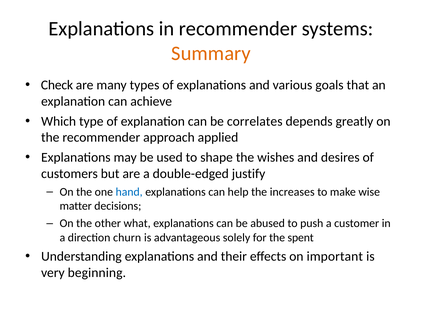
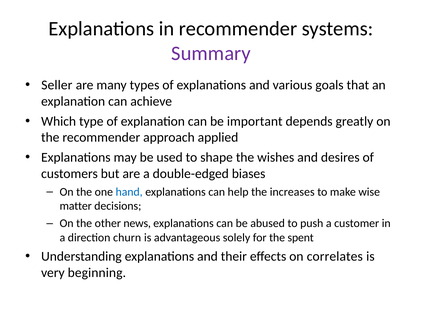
Summary colour: orange -> purple (211, 53)
Check: Check -> Seller (57, 85)
correlates: correlates -> important (255, 121)
justify: justify -> biases (249, 173)
what: what -> news (137, 223)
important: important -> correlates (335, 256)
